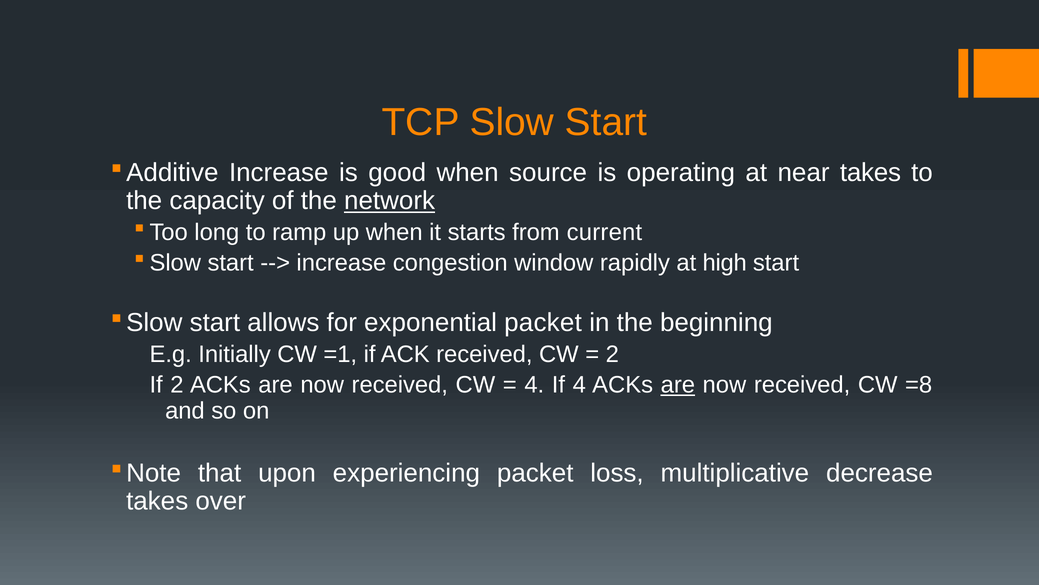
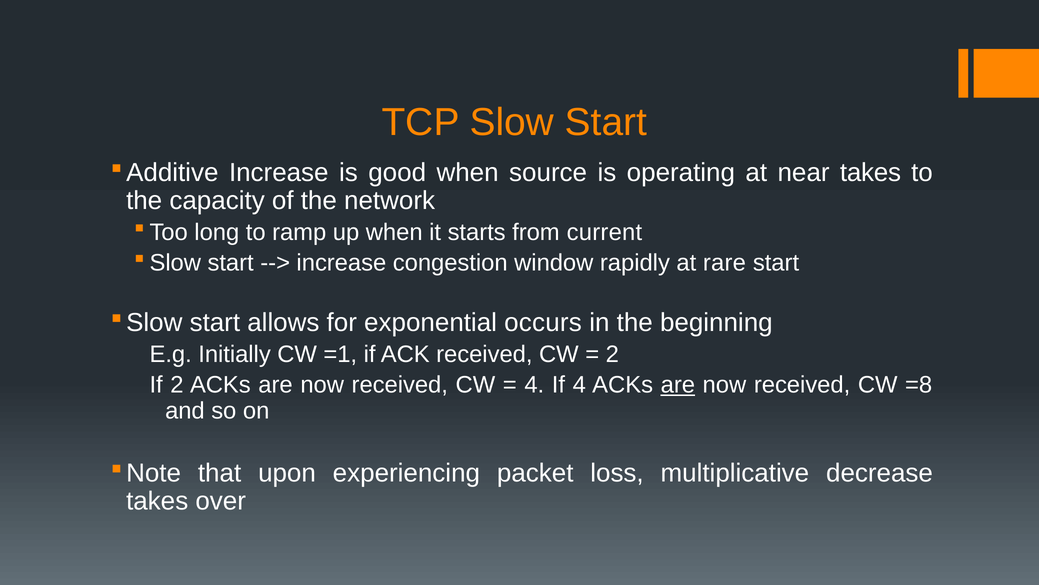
network underline: present -> none (390, 201)
high: high -> rare (724, 263)
exponential packet: packet -> occurs (543, 323)
